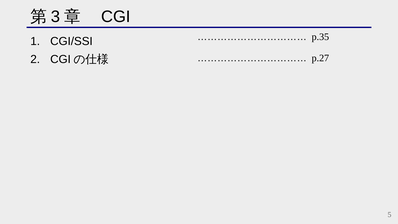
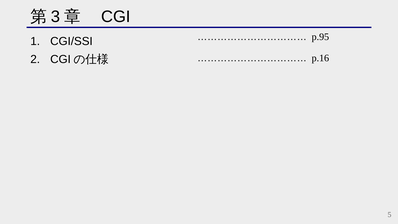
p.35: p.35 -> p.95 (320, 37)
p.27: p.27 -> p.16 (320, 58)
